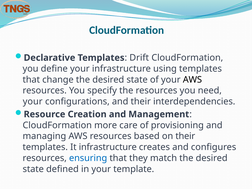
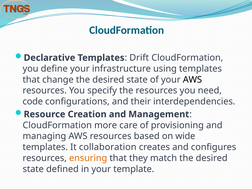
your: your -> code (33, 102)
on their: their -> wide (185, 136)
It infrastructure: infrastructure -> collaboration (108, 147)
ensuring colour: blue -> orange (88, 158)
